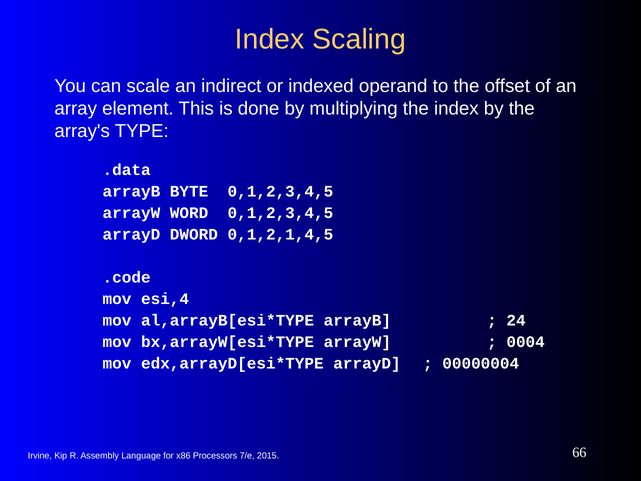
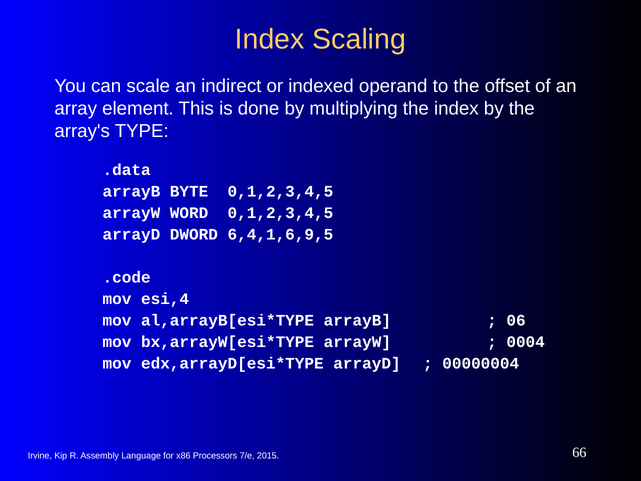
0,1,2,1,4,5: 0,1,2,1,4,5 -> 6,4,1,6,9,5 (280, 234)
24: 24 -> 06 (516, 320)
